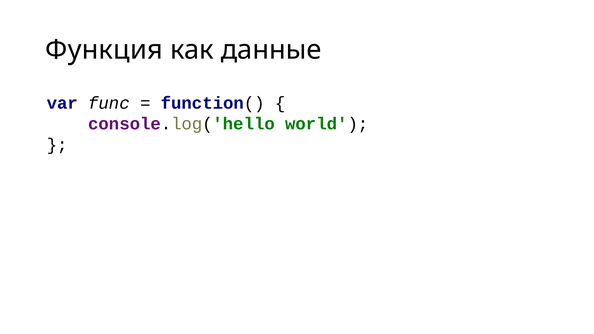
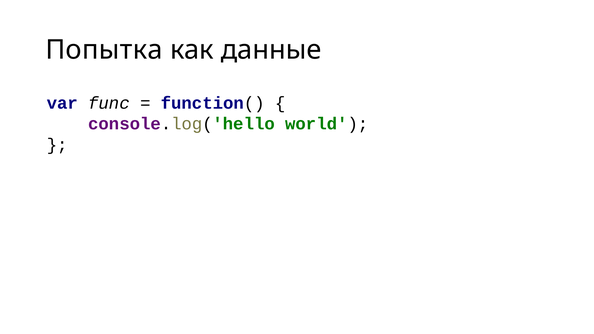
Функция: Функция -> Попытка (104, 50)
